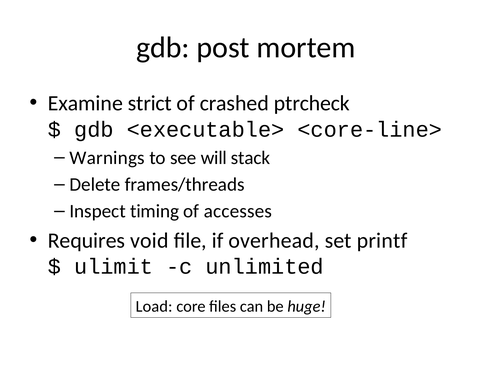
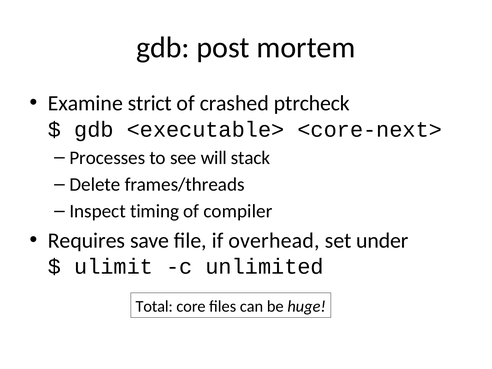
<core-line>: <core-line> -> <core-next> (370, 129)
Warnings: Warnings -> Processes (107, 158)
accesses: accesses -> compiler (238, 211)
void: void -> save (150, 241)
printf: printf -> under (382, 241)
Load: Load -> Total (154, 306)
